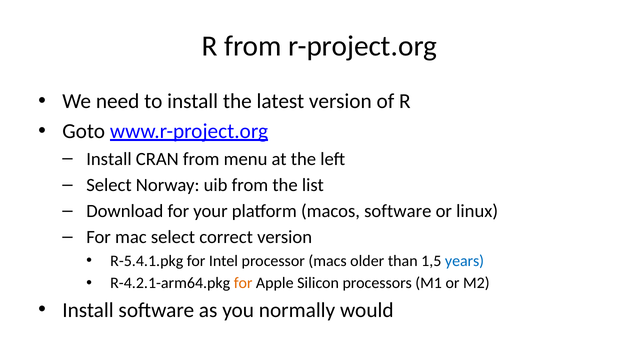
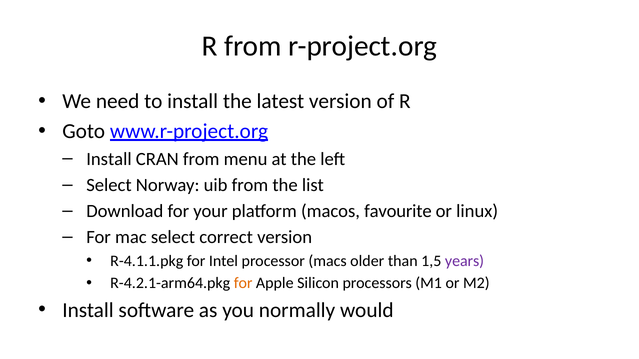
macos software: software -> favourite (398, 211)
R-5.4.1.pkg: R-5.4.1.pkg -> R-4.1.1.pkg (147, 261)
years colour: blue -> purple (465, 261)
